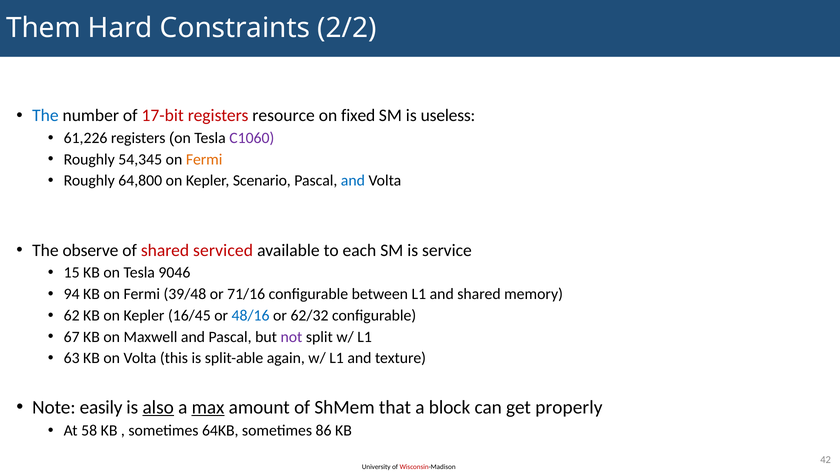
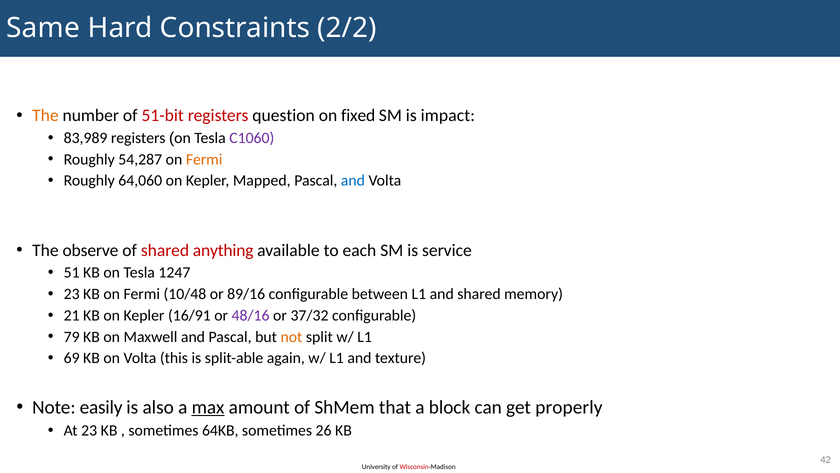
Them: Them -> Same (43, 28)
The colour: blue -> orange (45, 116)
17-bit: 17-bit -> 51-bit (163, 116)
resource: resource -> question (284, 116)
useless: useless -> impact (448, 116)
61,226: 61,226 -> 83,989 (86, 138)
54,345: 54,345 -> 54,287 (140, 159)
64,800: 64,800 -> 64,060 (140, 181)
Scenario: Scenario -> Mapped (262, 181)
serviced: serviced -> anything (223, 250)
15: 15 -> 51 (72, 272)
9046: 9046 -> 1247 (174, 272)
94: 94 -> 23 (72, 294)
39/48: 39/48 -> 10/48 (185, 294)
71/16: 71/16 -> 89/16 (246, 294)
62: 62 -> 21 (72, 315)
16/45: 16/45 -> 16/91 (189, 315)
48/16 colour: blue -> purple (251, 315)
62/32: 62/32 -> 37/32 (310, 315)
67: 67 -> 79 (72, 336)
not colour: purple -> orange (291, 336)
63: 63 -> 69 (72, 358)
also underline: present -> none (158, 407)
At 58: 58 -> 23 (89, 430)
86: 86 -> 26 (324, 430)
